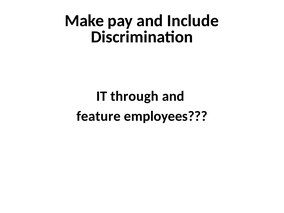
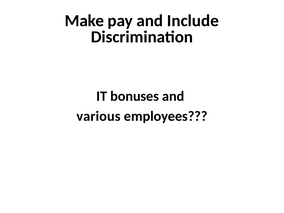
through: through -> bonuses (135, 96)
feature: feature -> various (99, 116)
